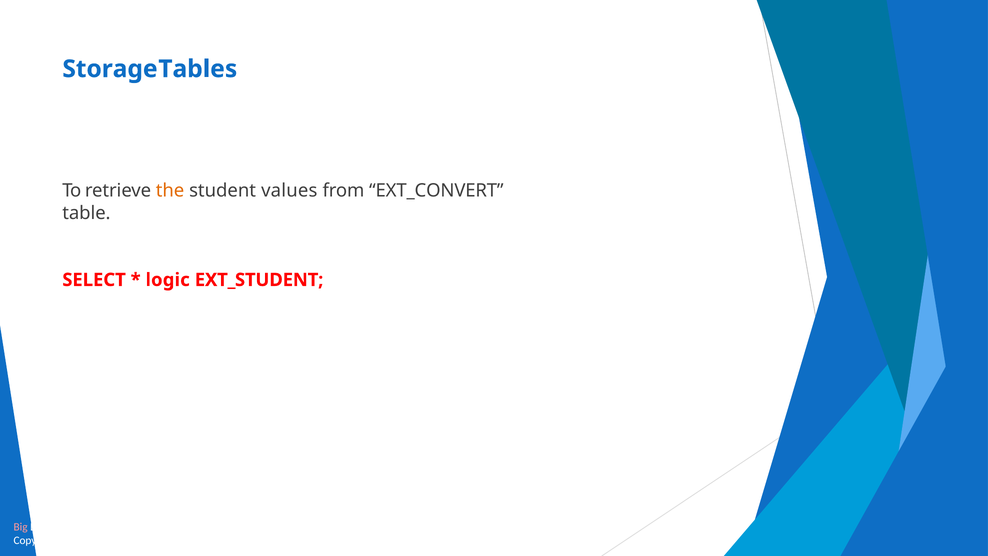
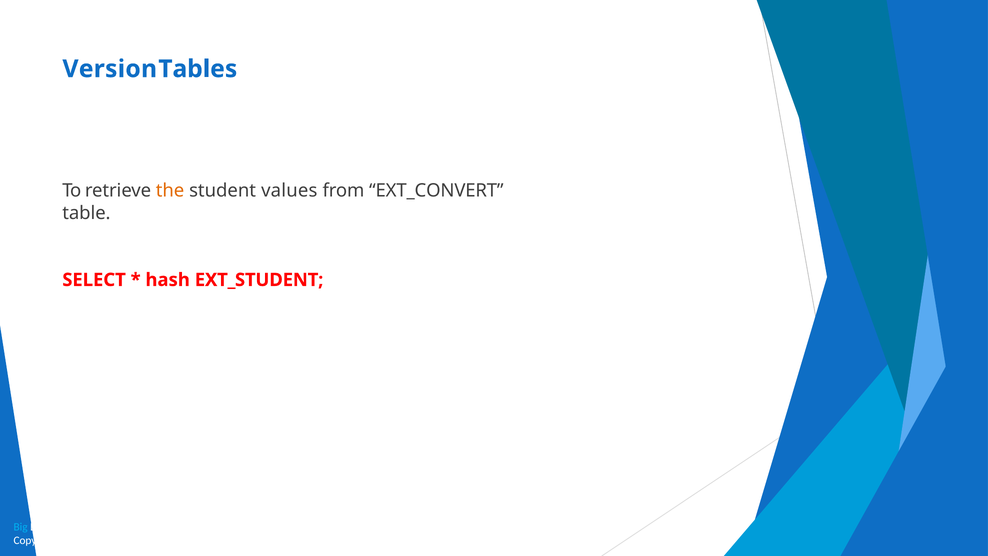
Storage: Storage -> Version (110, 69)
logic: logic -> hash (168, 280)
Big colour: pink -> light blue (21, 527)
